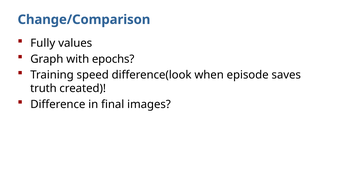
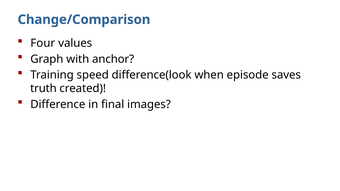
Fully: Fully -> Four (43, 43)
epochs: epochs -> anchor (113, 59)
